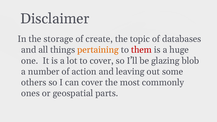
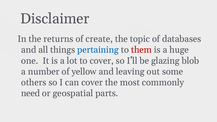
storage: storage -> returns (58, 39)
pertaining colour: orange -> blue (98, 50)
action: action -> yellow (84, 72)
ones: ones -> need (31, 93)
